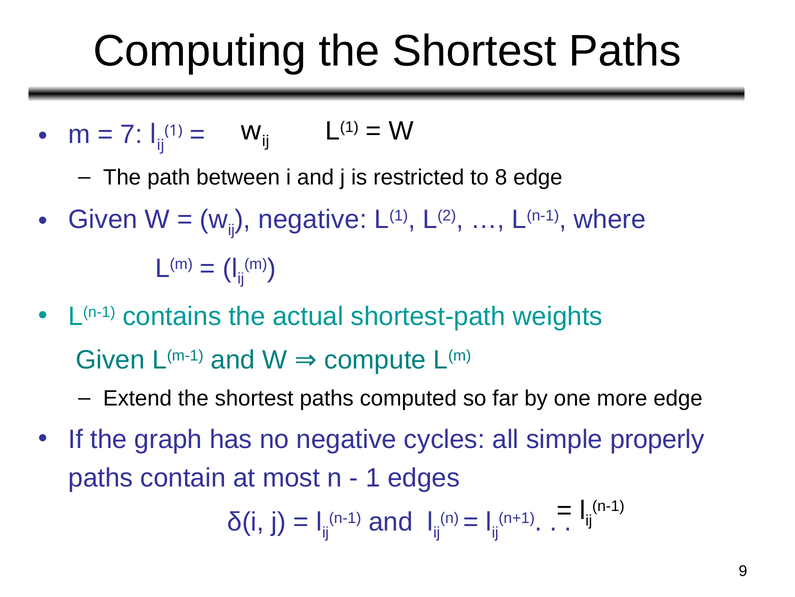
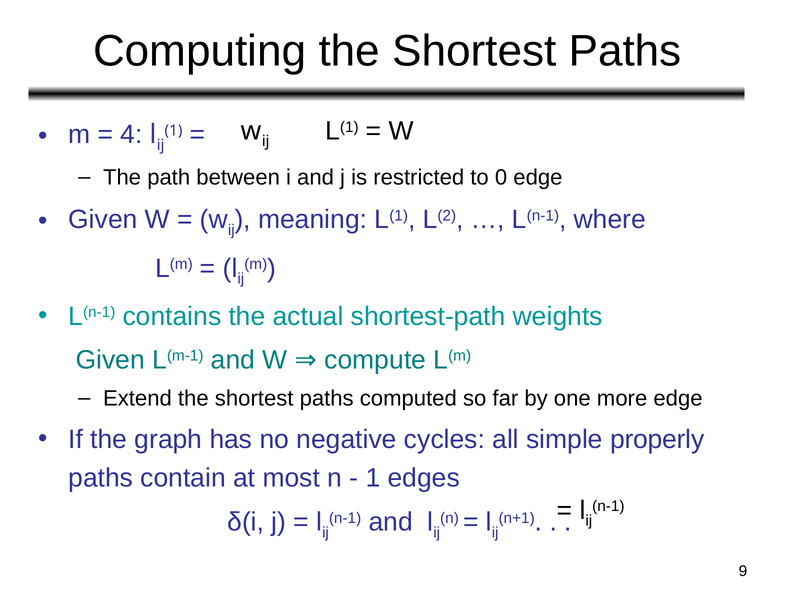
7: 7 -> 4 (132, 135)
8: 8 -> 0 (501, 177)
negative: negative -> meaning (313, 219)
